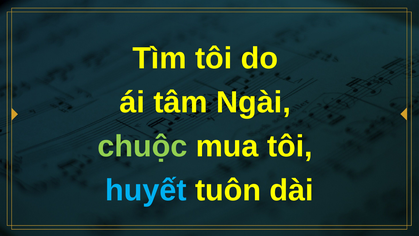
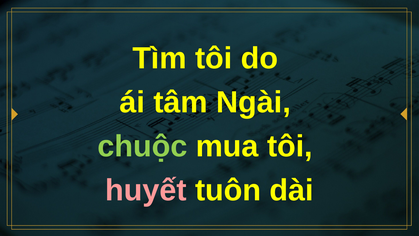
huyết colour: light blue -> pink (146, 190)
